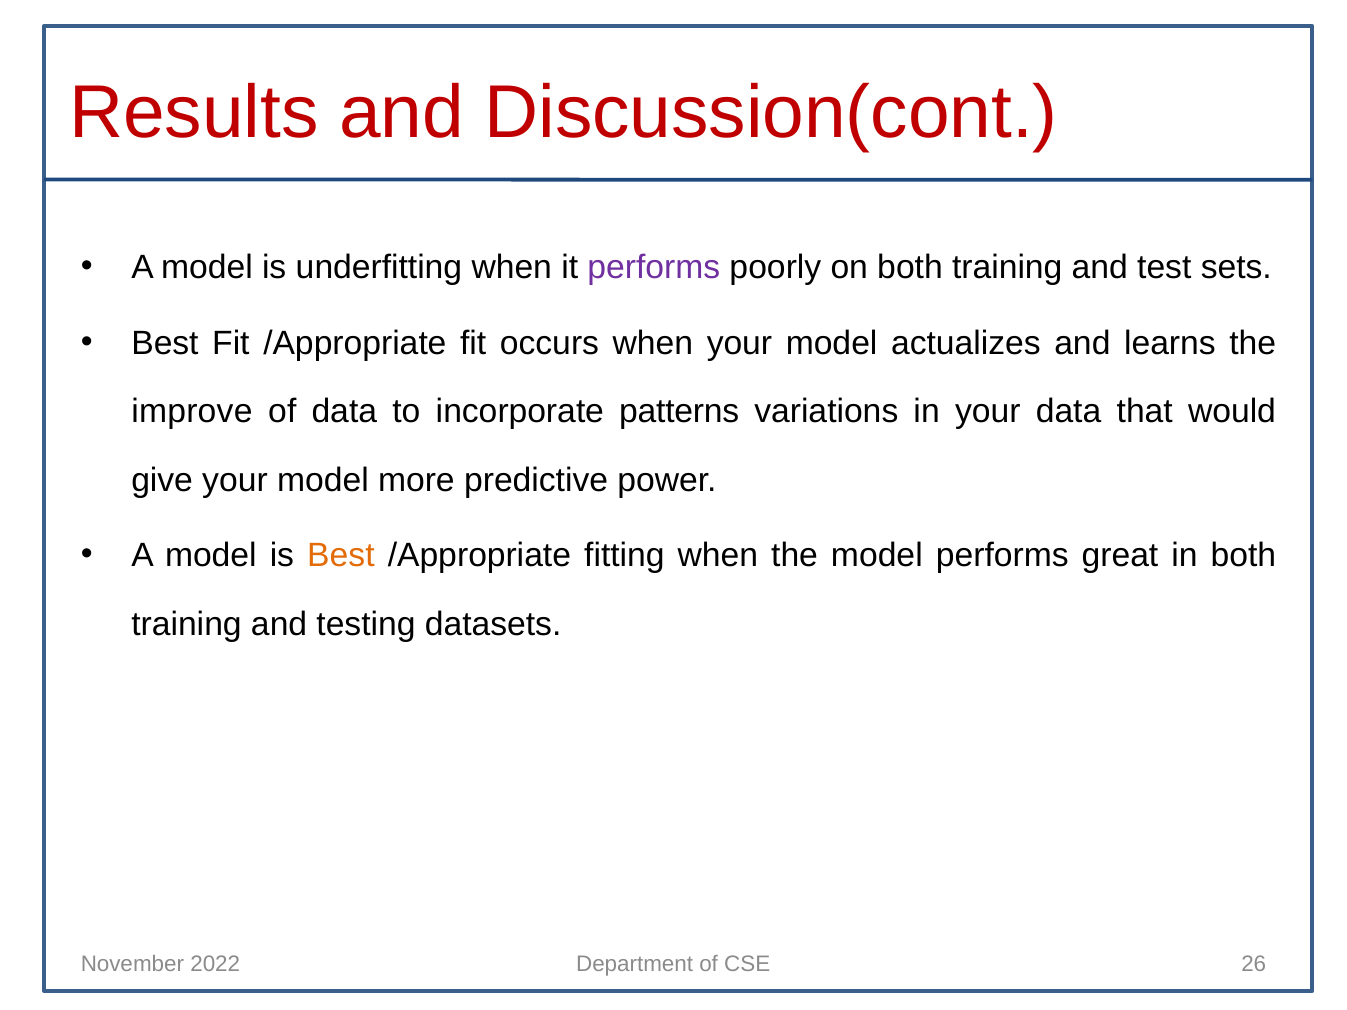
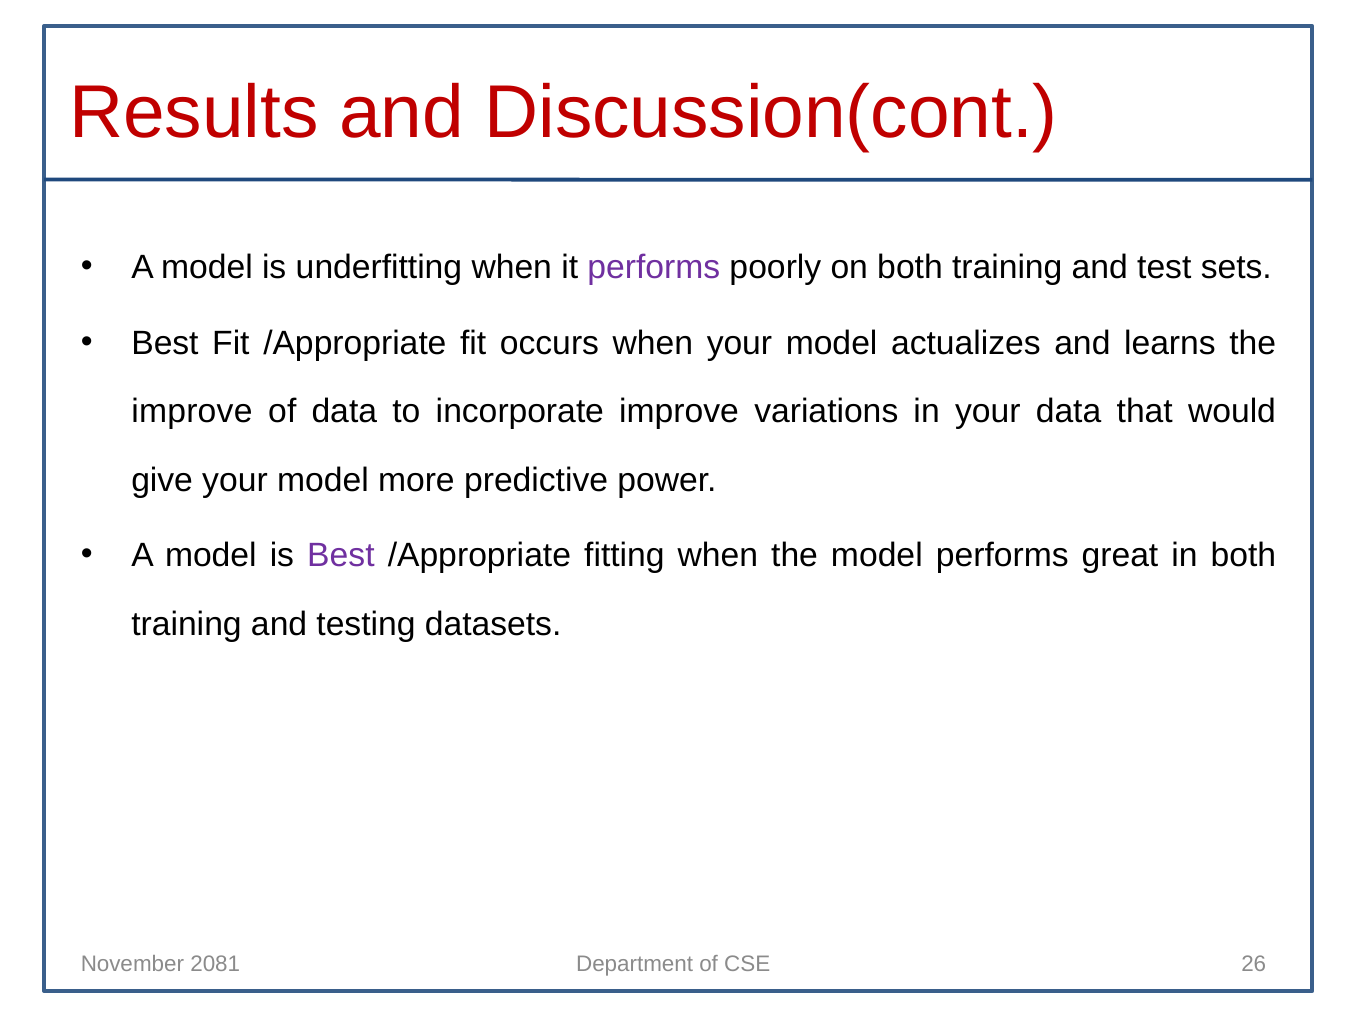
incorporate patterns: patterns -> improve (679, 412)
Best colour: orange -> purple (341, 556)
2022: 2022 -> 2081 (215, 965)
